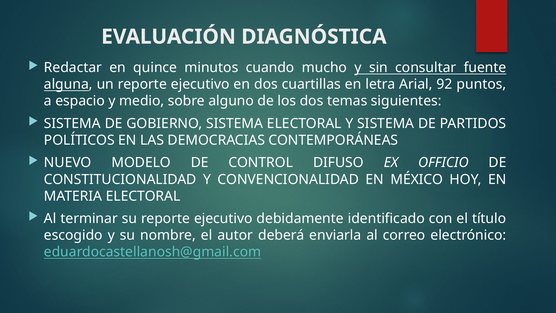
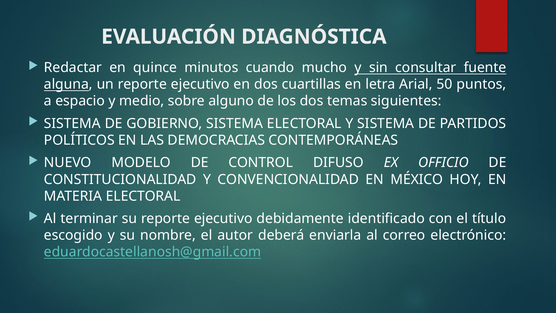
92: 92 -> 50 (445, 84)
